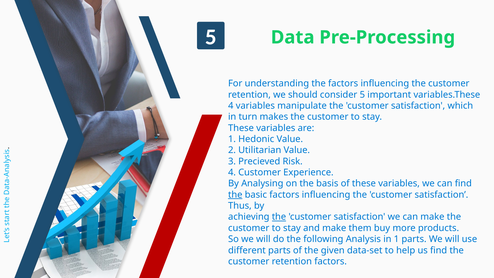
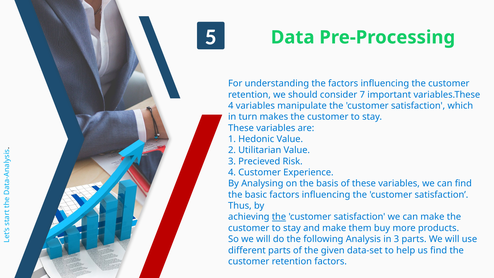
consider 5: 5 -> 7 (362, 95)
the underline: present -> none (235, 195)
in 1: 1 -> 3 (396, 239)
